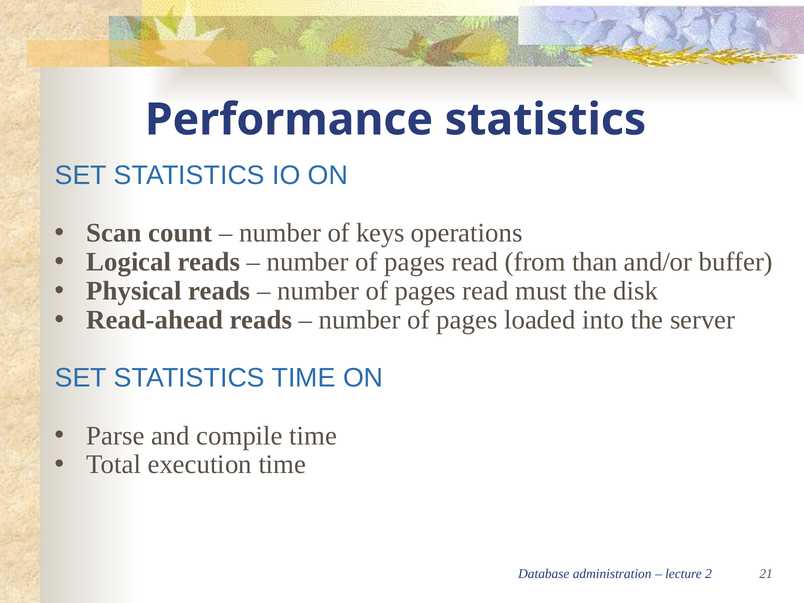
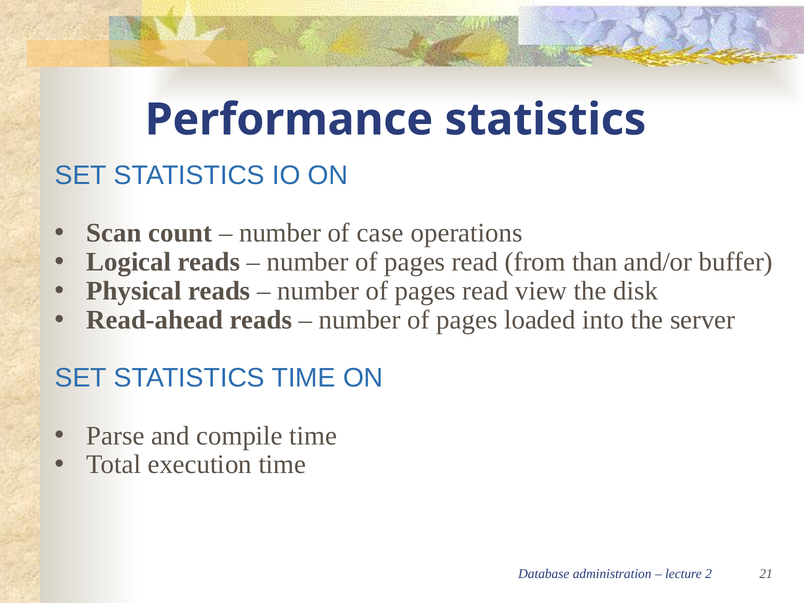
keys: keys -> case (380, 233)
must: must -> view (541, 291)
